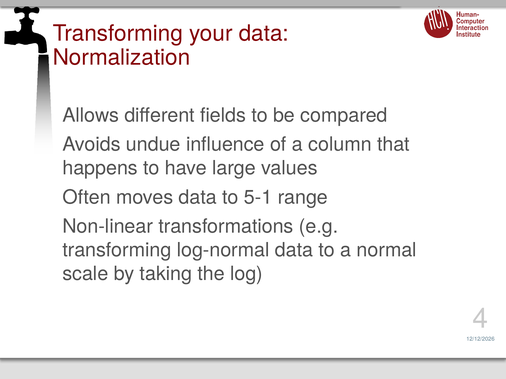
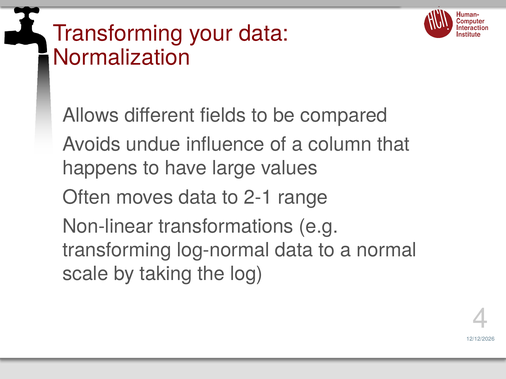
5-1: 5-1 -> 2-1 (258, 198)
